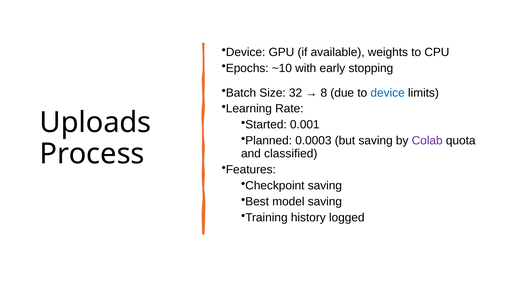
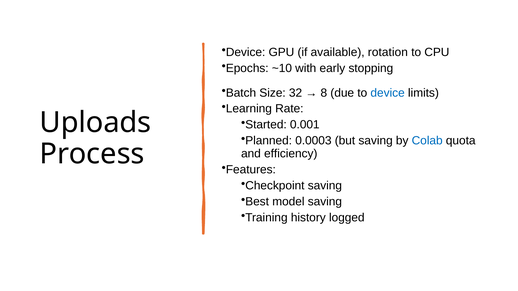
weights: weights -> rotation (388, 52)
Colab colour: purple -> blue (427, 141)
classified: classified -> efficiency (291, 154)
